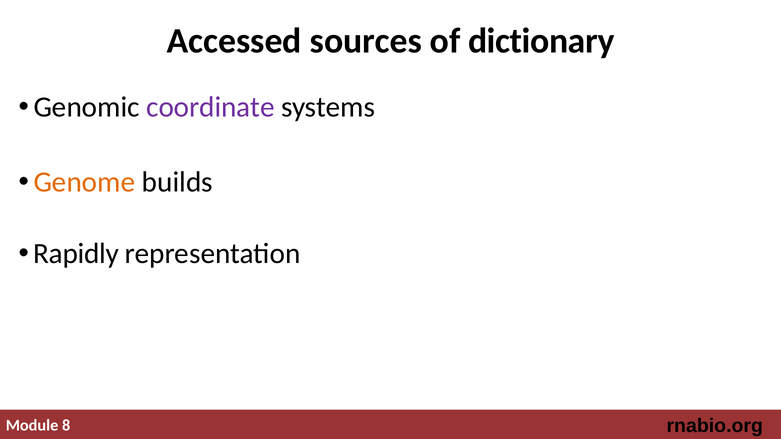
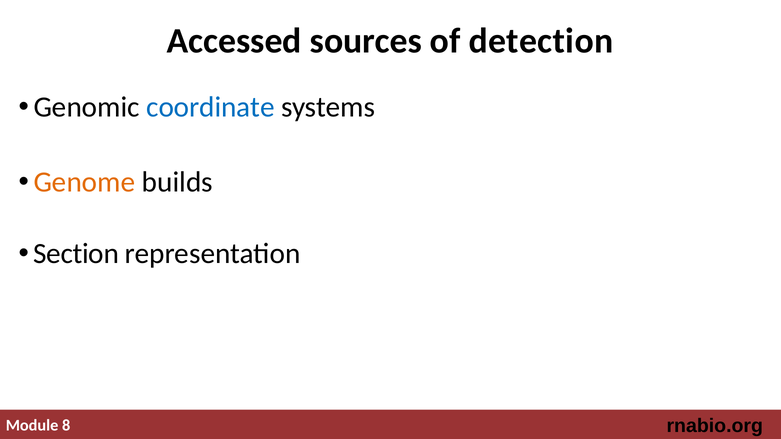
dictionary: dictionary -> detection (541, 41)
coordinate colour: purple -> blue (211, 107)
Rapidly: Rapidly -> Section (76, 254)
